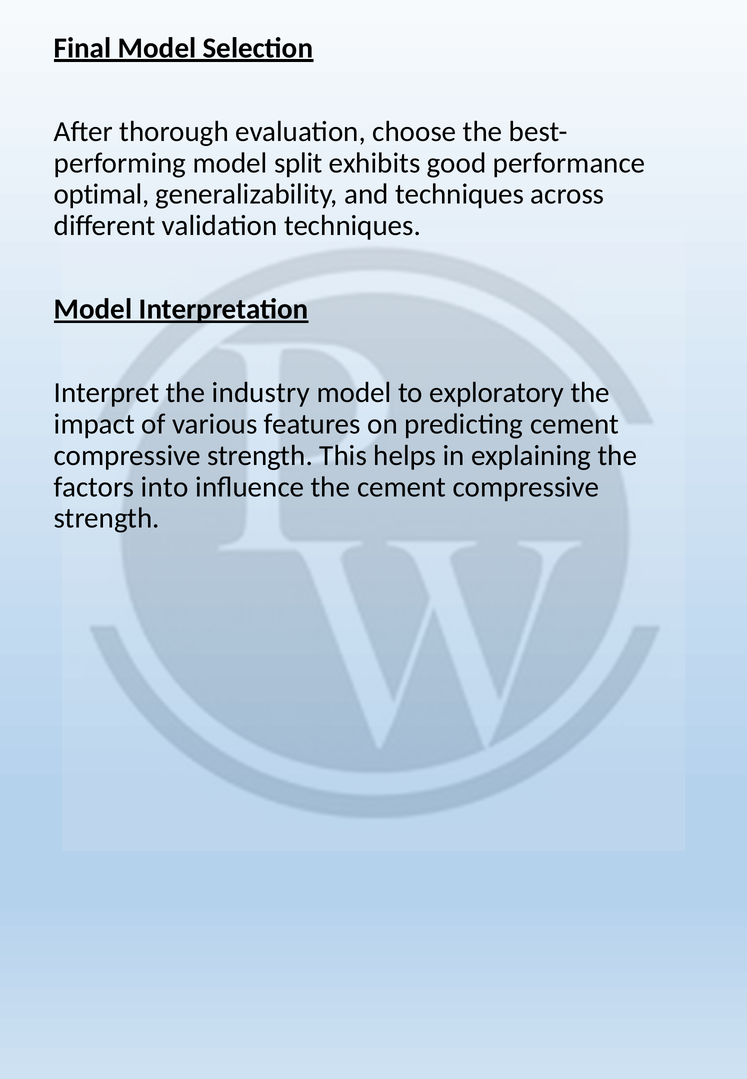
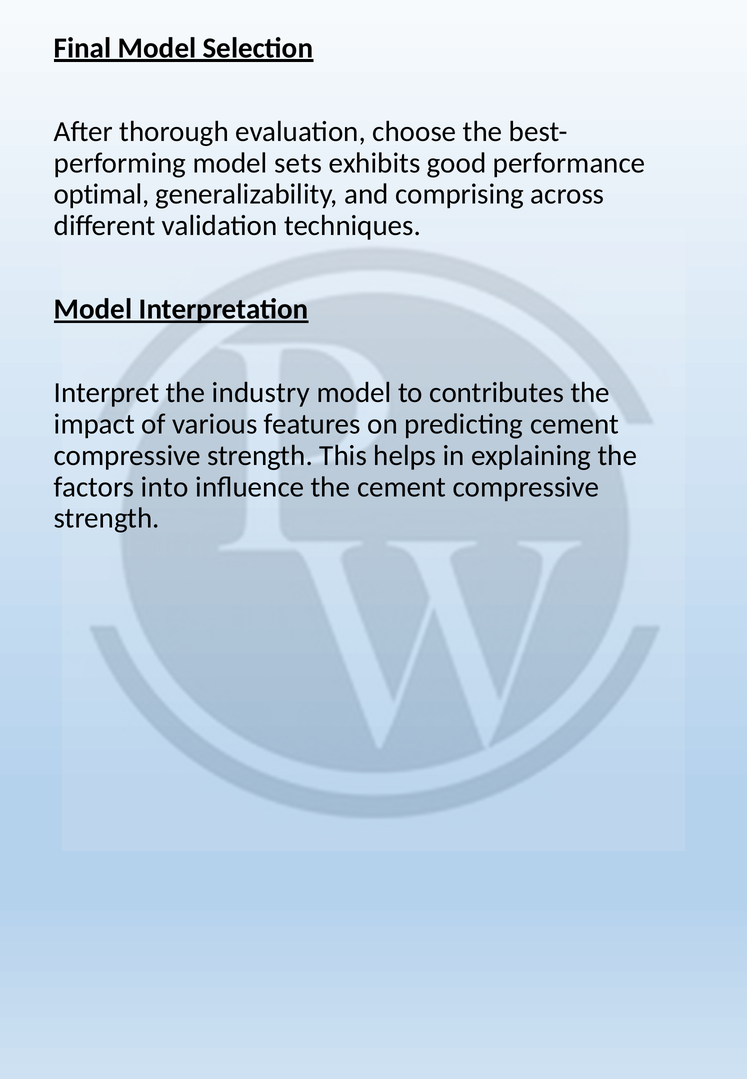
split: split -> sets (298, 163)
and techniques: techniques -> comprising (460, 194)
exploratory: exploratory -> contributes (497, 393)
